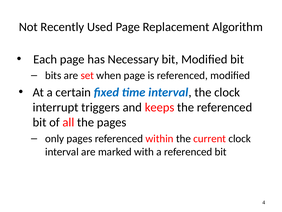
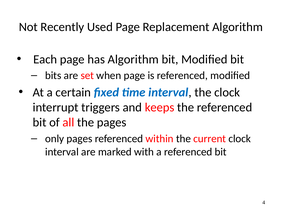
has Necessary: Necessary -> Algorithm (133, 59)
